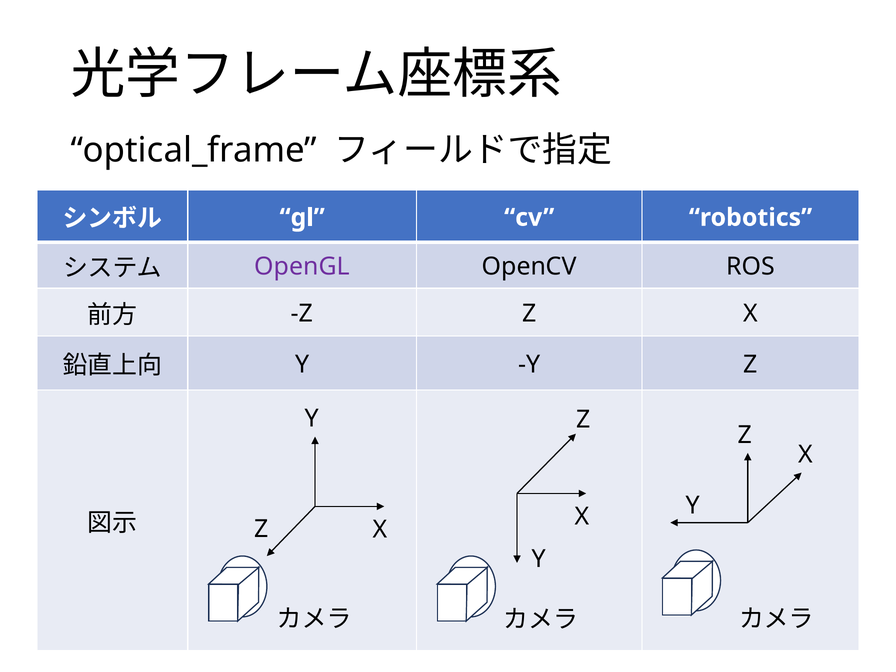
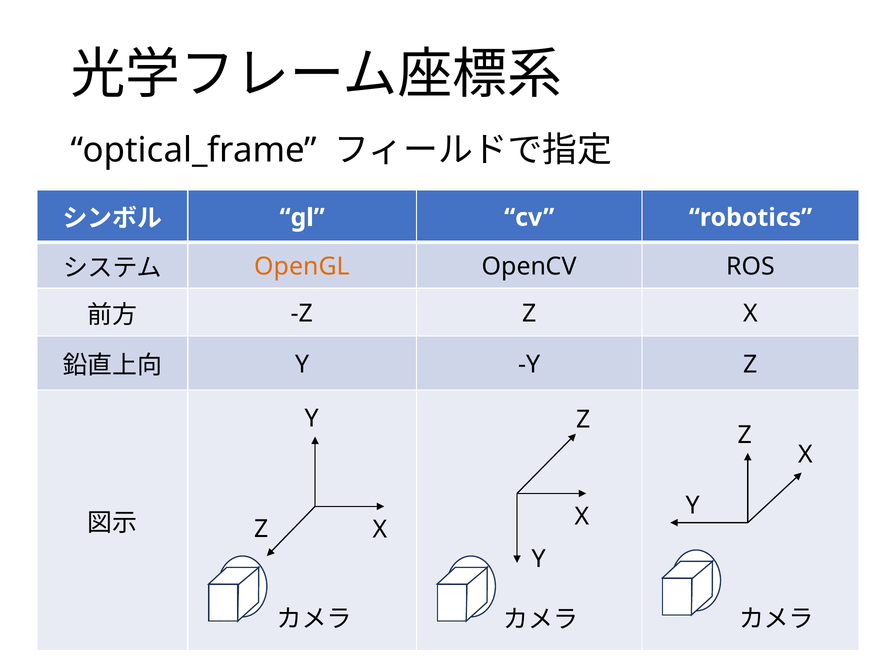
OpenGL colour: purple -> orange (302, 267)
